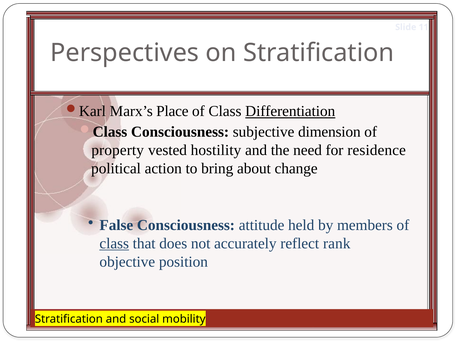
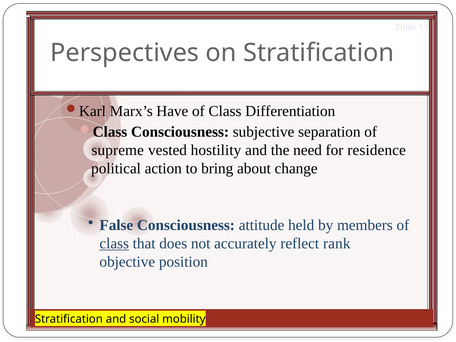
Place: Place -> Have (172, 111)
Differentiation underline: present -> none (290, 111)
dimension: dimension -> separation (329, 132)
property: property -> supreme (118, 150)
